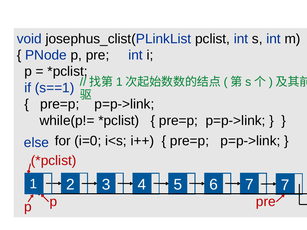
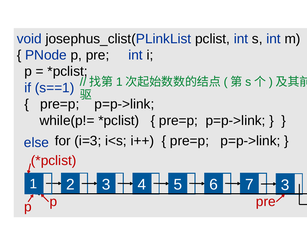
i=0: i=0 -> i=3 (88, 141)
6 7: 7 -> 3 (285, 185)
